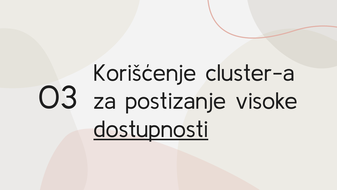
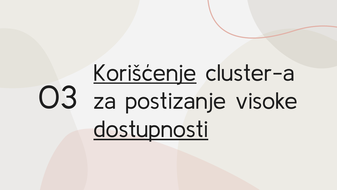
Korišćenje underline: none -> present (145, 73)
